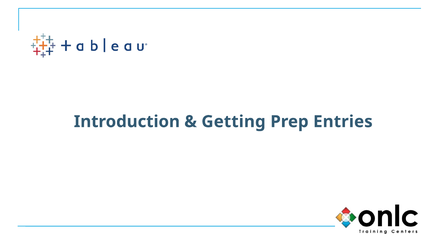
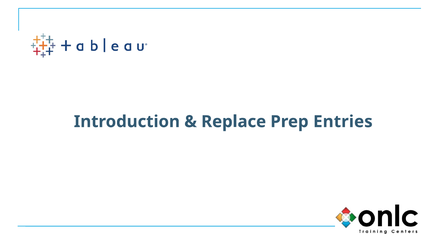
Getting: Getting -> Replace (234, 122)
